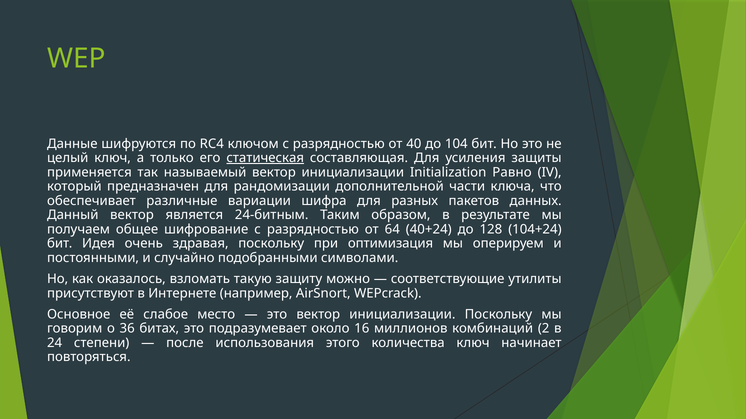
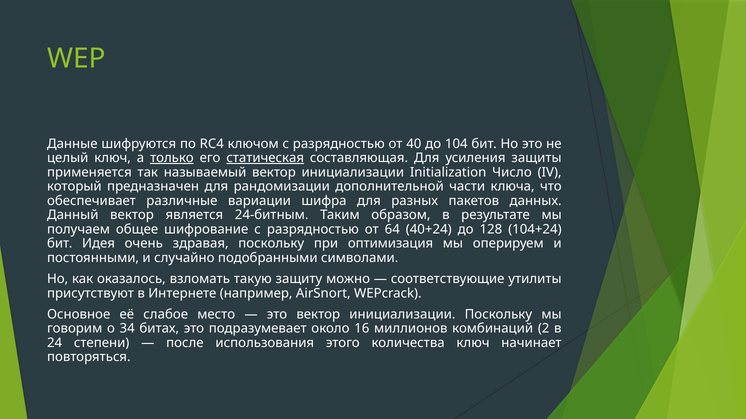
только underline: none -> present (172, 158)
Равно: Равно -> Число (512, 172)
36: 36 -> 34 (127, 329)
